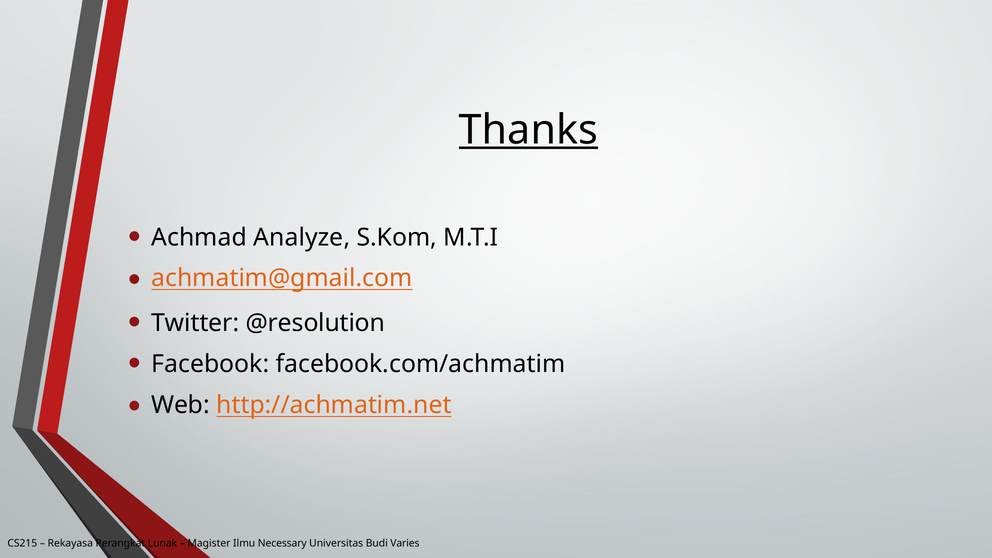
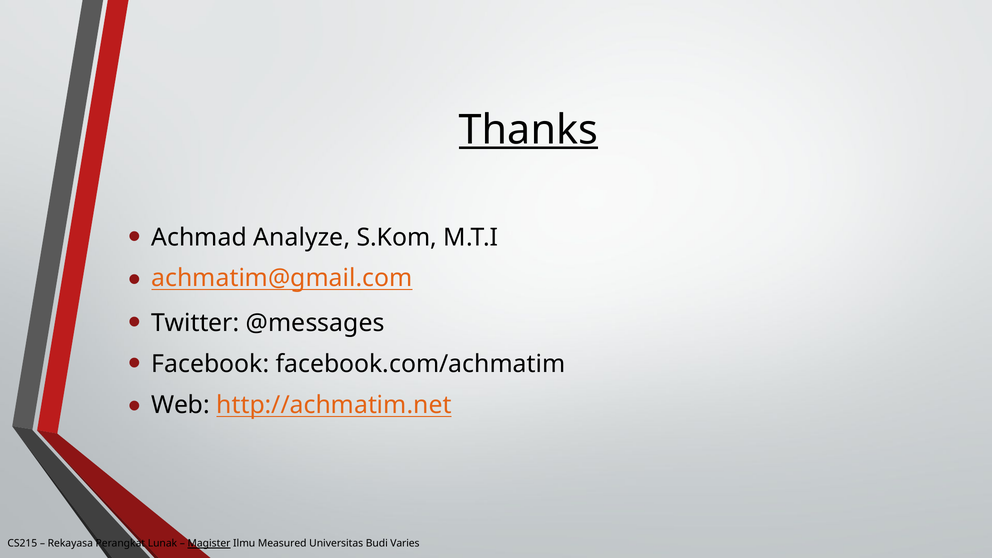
@resolution: @resolution -> @messages (315, 323)
Magister underline: none -> present (209, 544)
Necessary: Necessary -> Measured (282, 544)
